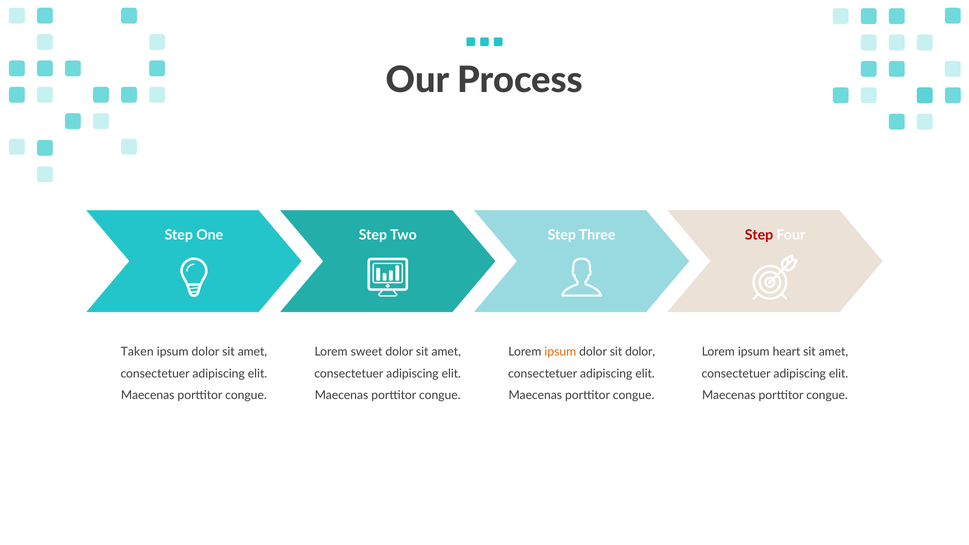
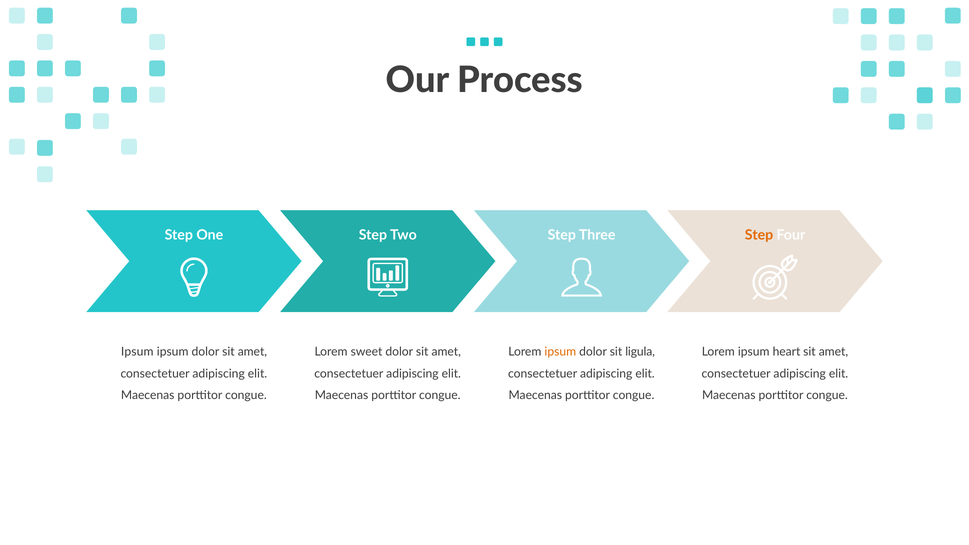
Step colour: red -> orange (759, 235)
Taken: Taken -> Ipsum (137, 352)
sit dolor: dolor -> ligula (640, 352)
